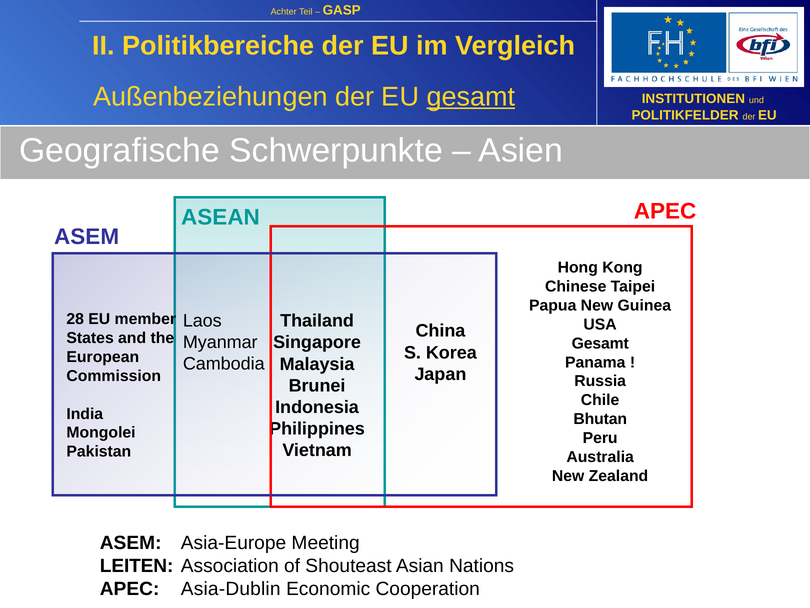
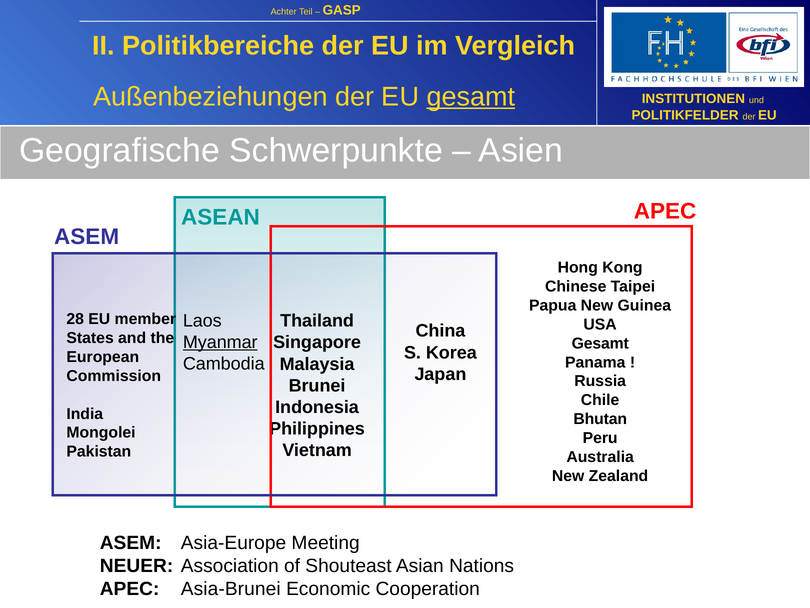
Myanmar underline: none -> present (220, 342)
LEITEN: LEITEN -> NEUER (137, 565)
Asia-Dublin: Asia-Dublin -> Asia-Brunei (231, 588)
